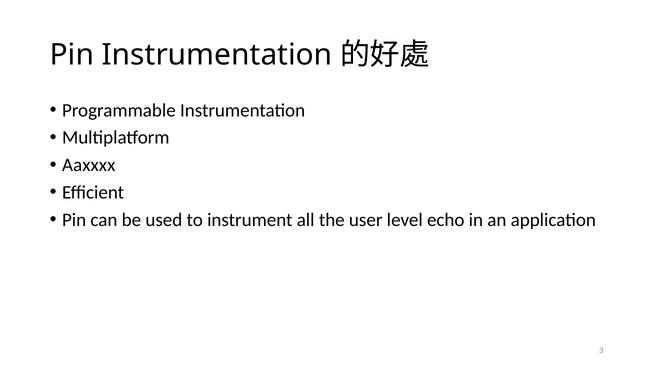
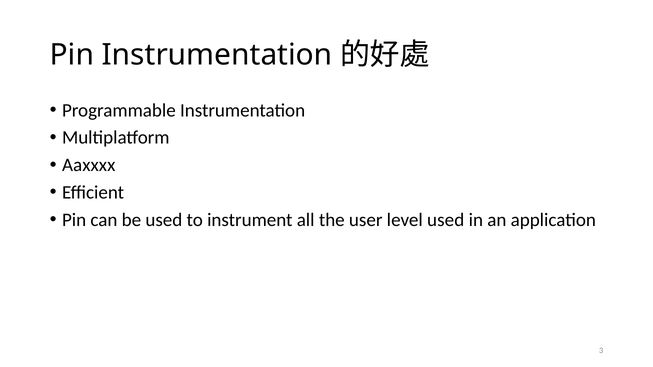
level echo: echo -> used (446, 220)
